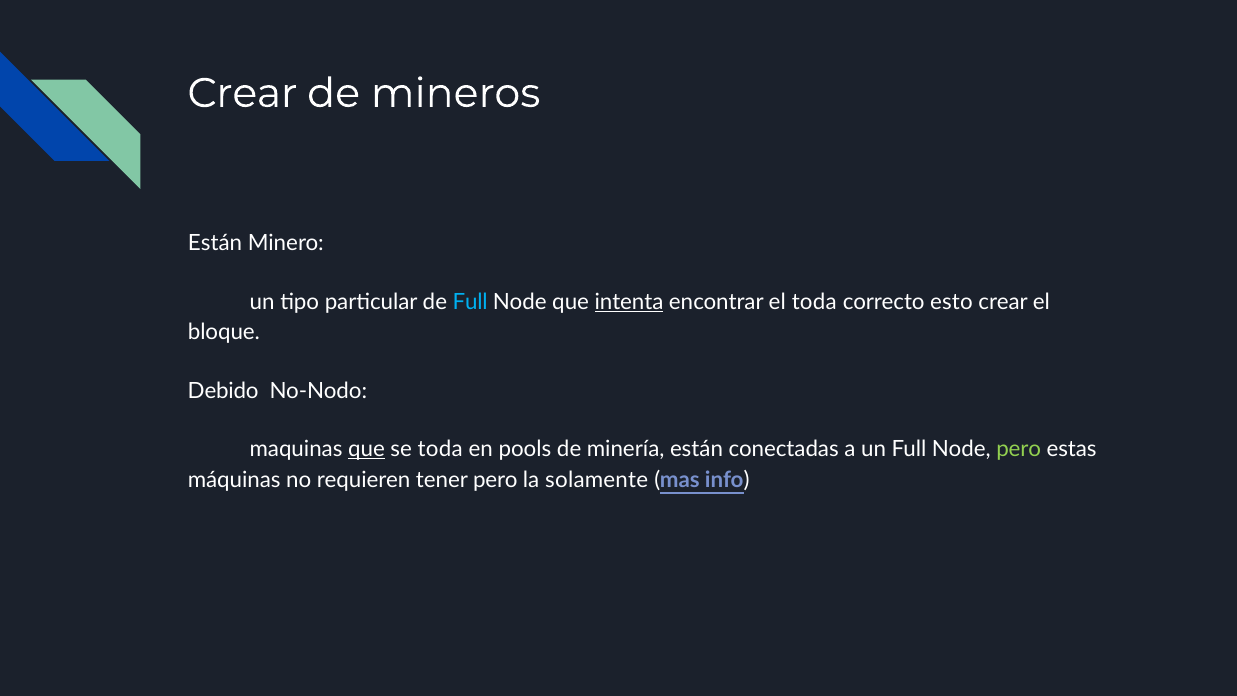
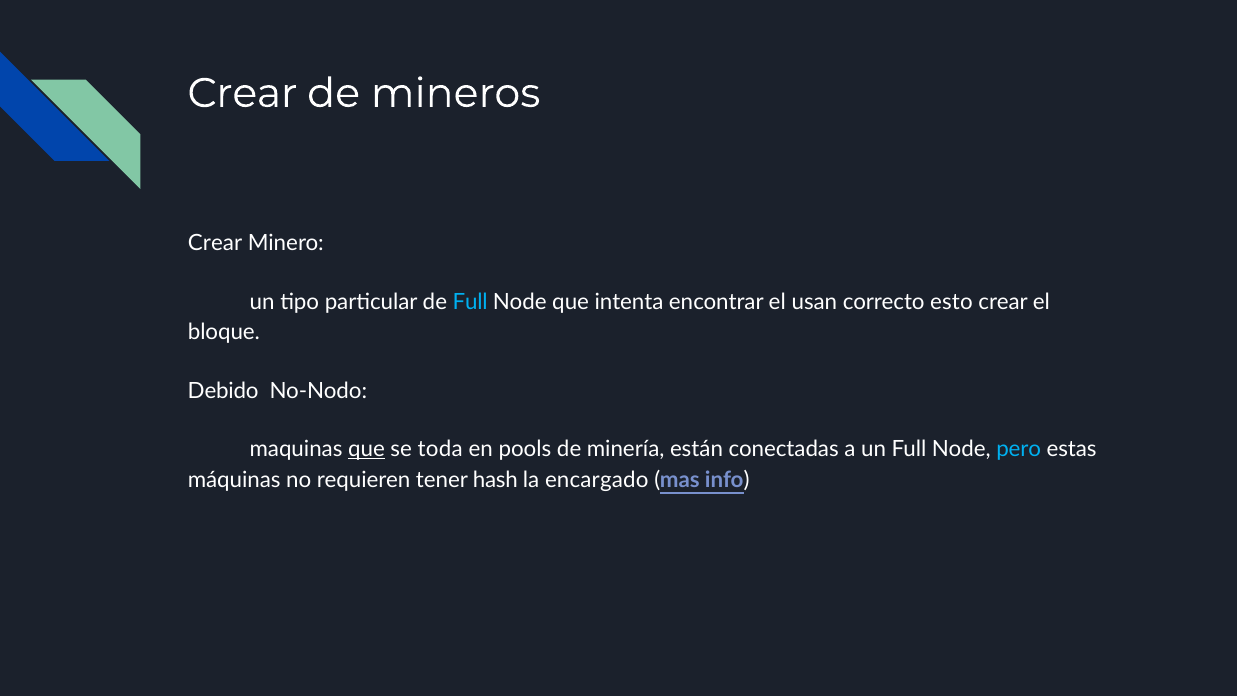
Están: Están -> Crear (215, 243)
intenta underline: present -> none (629, 302)
el toda: toda -> usan (814, 302)
pero colour: light green -> light blue (1019, 449)
tener pero: pero -> hash (495, 480)
solamente: solamente -> encargado (597, 480)
